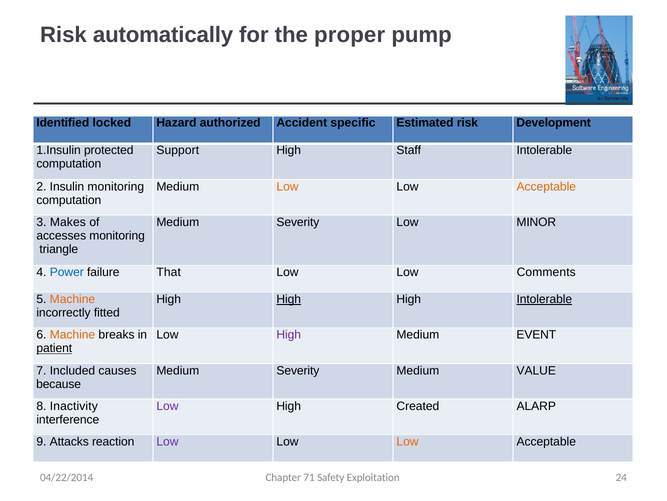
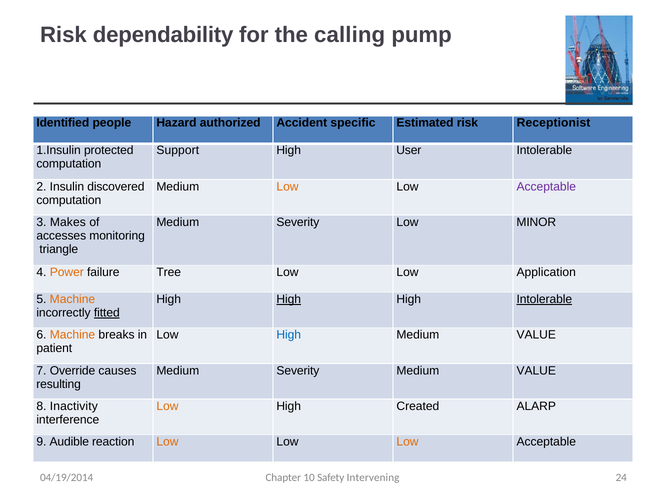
automatically: automatically -> dependability (163, 35)
proper: proper -> calling (350, 35)
locked: locked -> people (112, 123)
Development: Development -> Receptionist (554, 123)
Staff: Staff -> User (409, 150)
Insulin monitoring: monitoring -> discovered (116, 186)
Acceptable colour: orange -> purple (546, 186)
Power colour: blue -> orange (67, 272)
That: That -> Tree (169, 272)
Comments: Comments -> Application (546, 272)
fitted underline: none -> present (107, 312)
High colour: purple -> blue (289, 334)
EVENT: EVENT -> VALUE (536, 334)
patient underline: present -> none (54, 348)
Included: Included -> Override (73, 370)
because: because -> resulting (59, 383)
Low colour: purple -> orange (167, 406)
Attacks: Attacks -> Audible (69, 441)
Low colour: purple -> orange (167, 441)
04/22/2014: 04/22/2014 -> 04/19/2014 (67, 477)
71: 71 -> 10 (309, 477)
Exploitation: Exploitation -> Intervening (373, 477)
